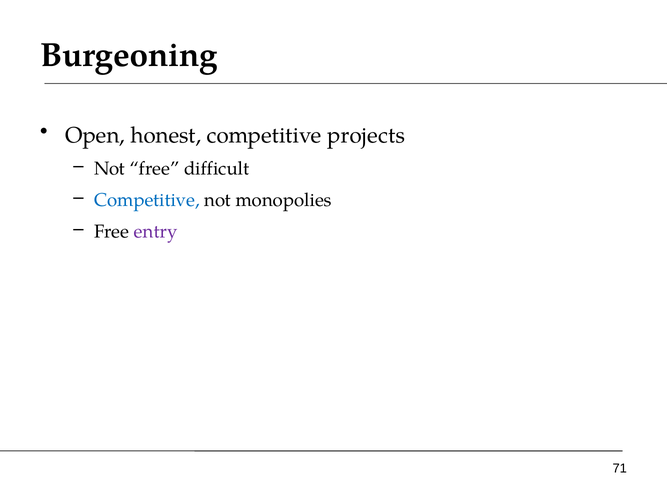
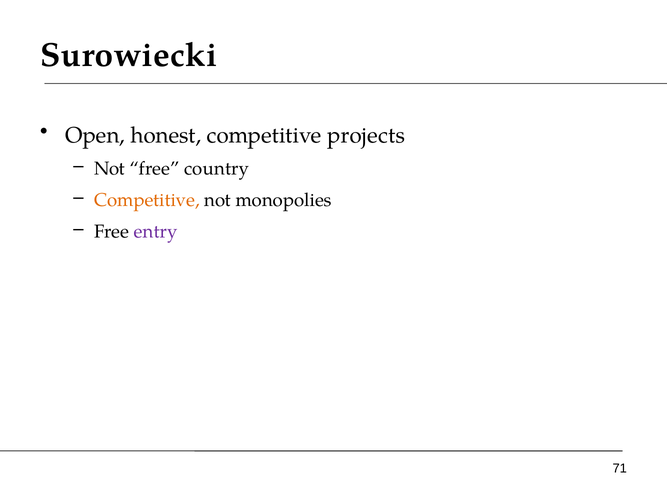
Burgeoning: Burgeoning -> Surowiecki (129, 55)
difficult: difficult -> country (217, 168)
Competitive colour: blue -> orange (147, 200)
